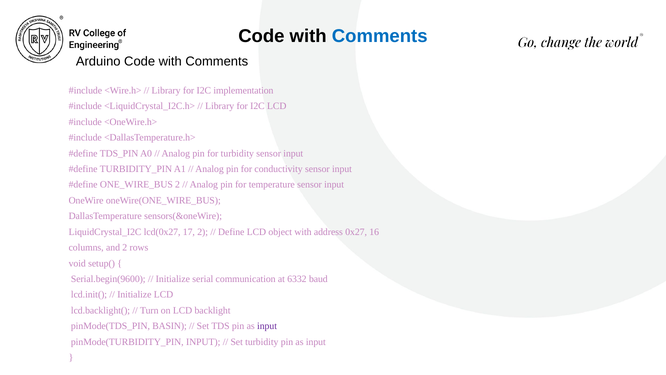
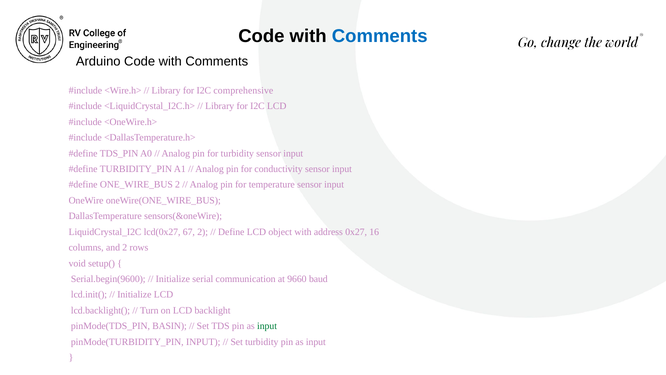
implementation: implementation -> comprehensive (243, 90)
17: 17 -> 67 (189, 232)
6332: 6332 -> 9660 (297, 279)
input colour: purple -> green (267, 326)
